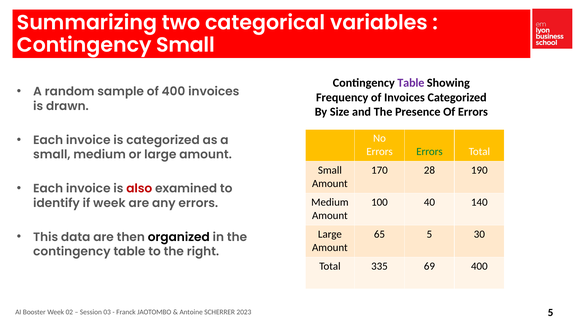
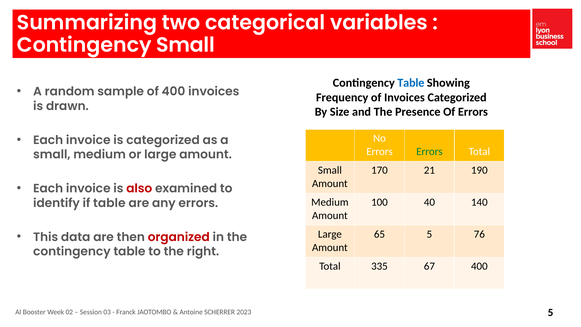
Table colour: purple -> blue (411, 83)
28: 28 -> 21 (429, 170)
if week: week -> table (109, 203)
30: 30 -> 76 (479, 234)
organized colour: black -> red (179, 237)
69: 69 -> 67 (429, 266)
